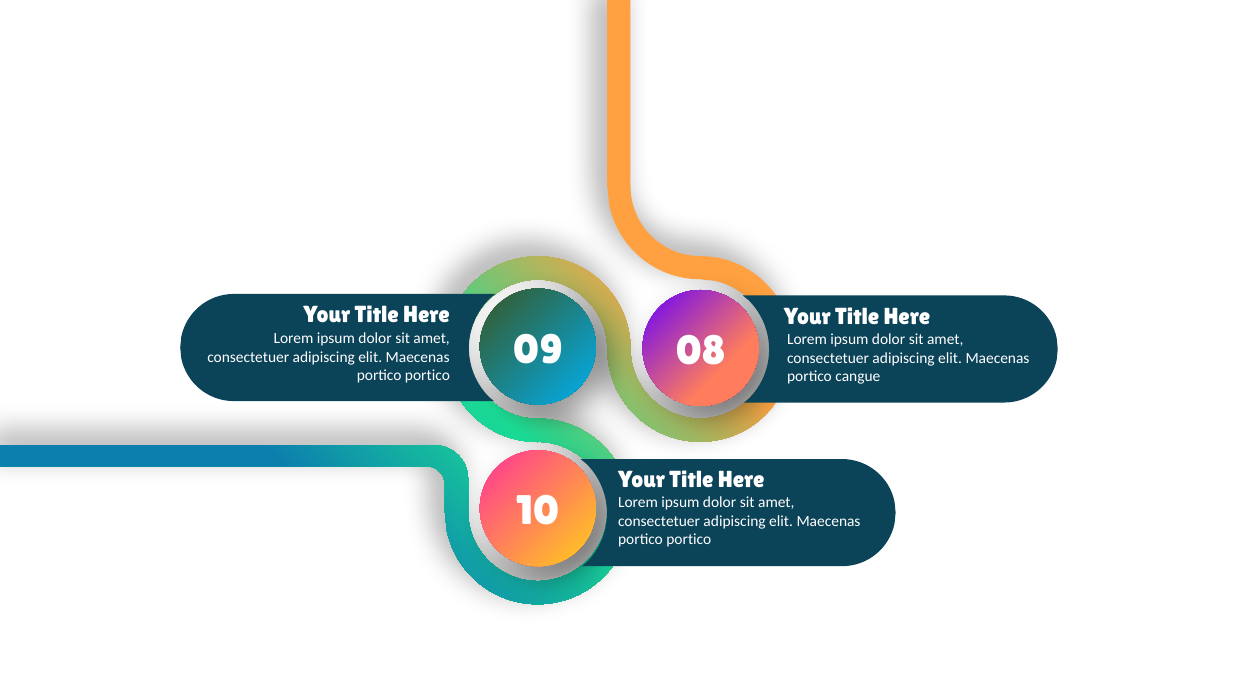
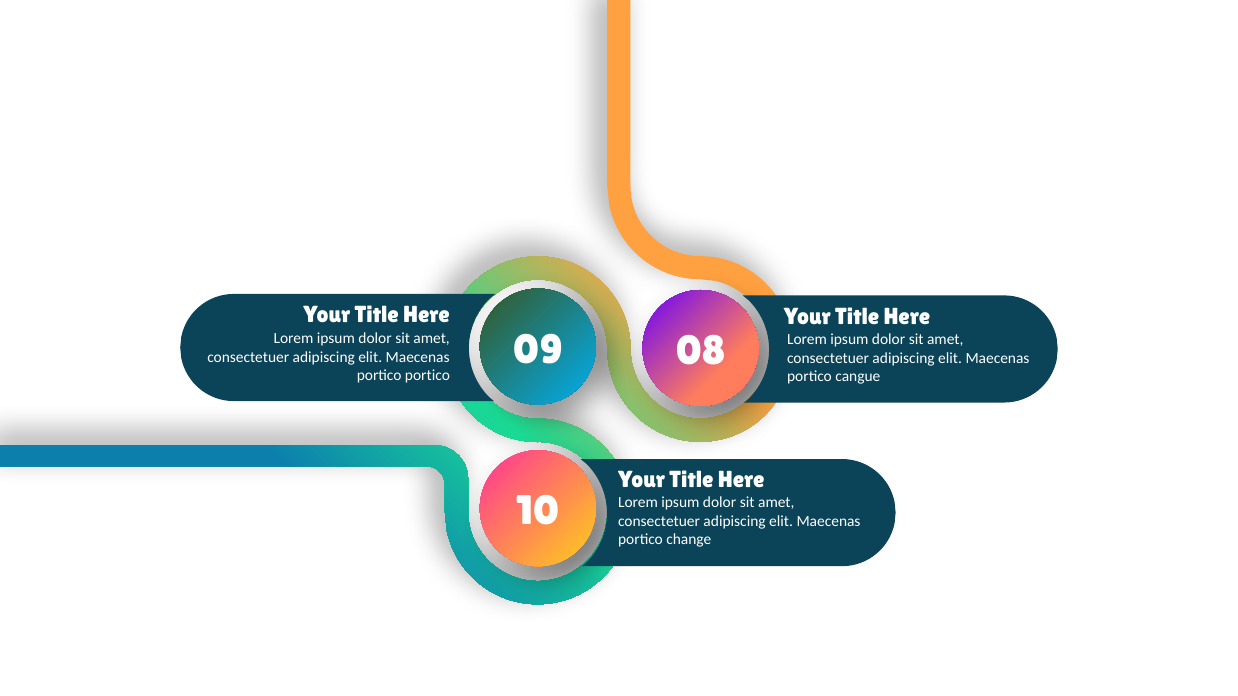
portico: portico -> change (689, 540)
